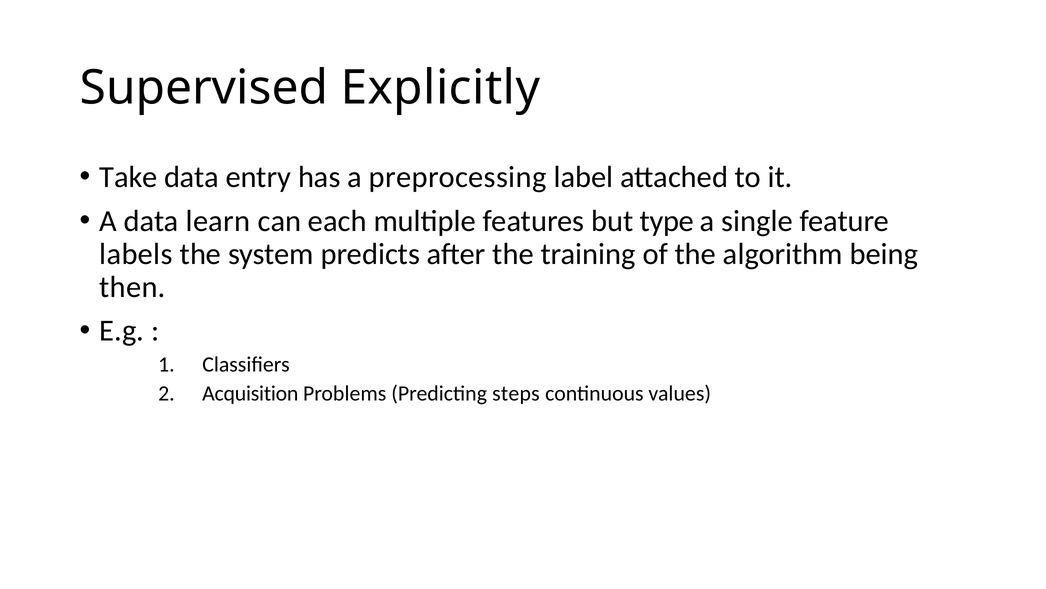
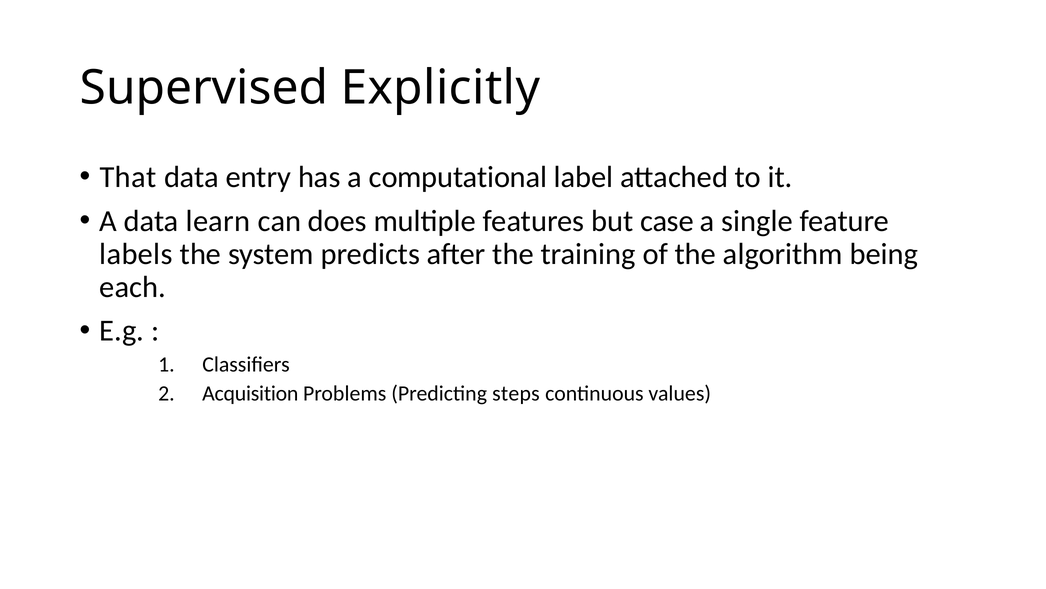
Take: Take -> That (128, 177)
preprocessing: preprocessing -> computational (458, 177)
each: each -> does (337, 221)
type: type -> case (667, 221)
then: then -> each (133, 287)
